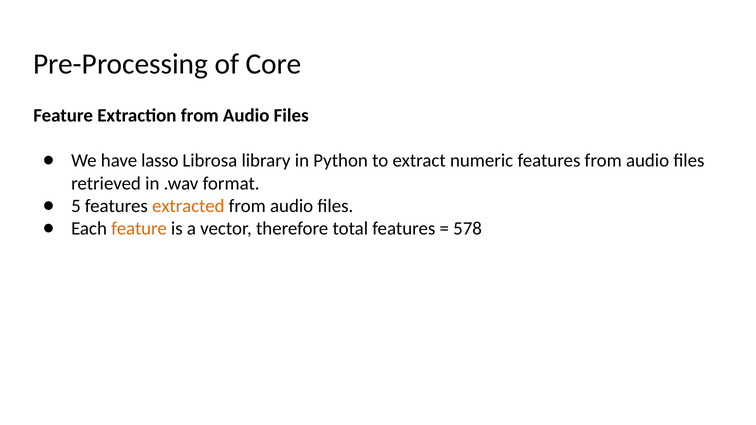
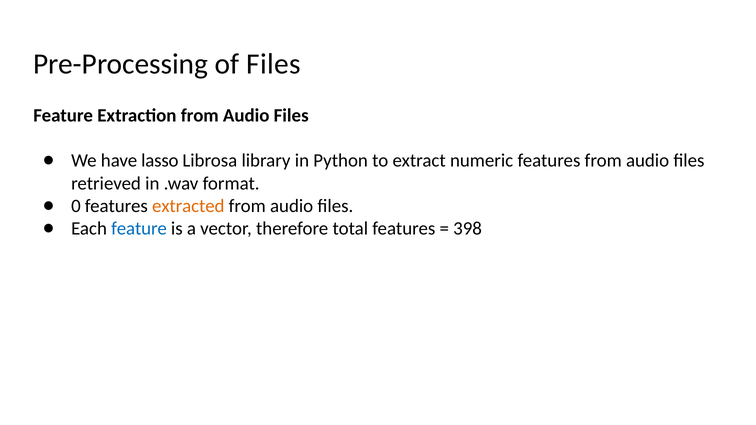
of Core: Core -> Files (273, 64)
5: 5 -> 0 (76, 206)
feature colour: orange -> blue (139, 229)
578: 578 -> 398 (468, 229)
